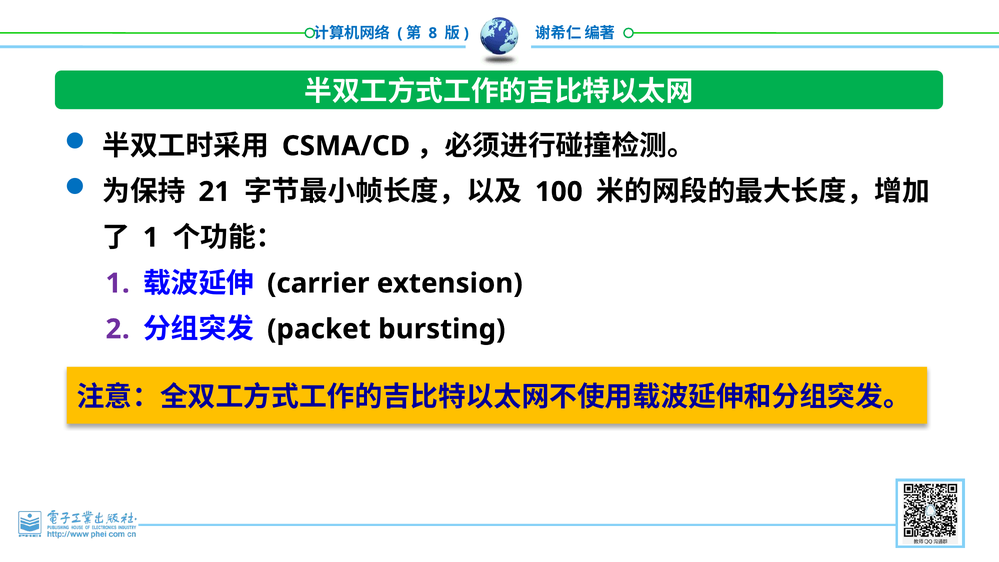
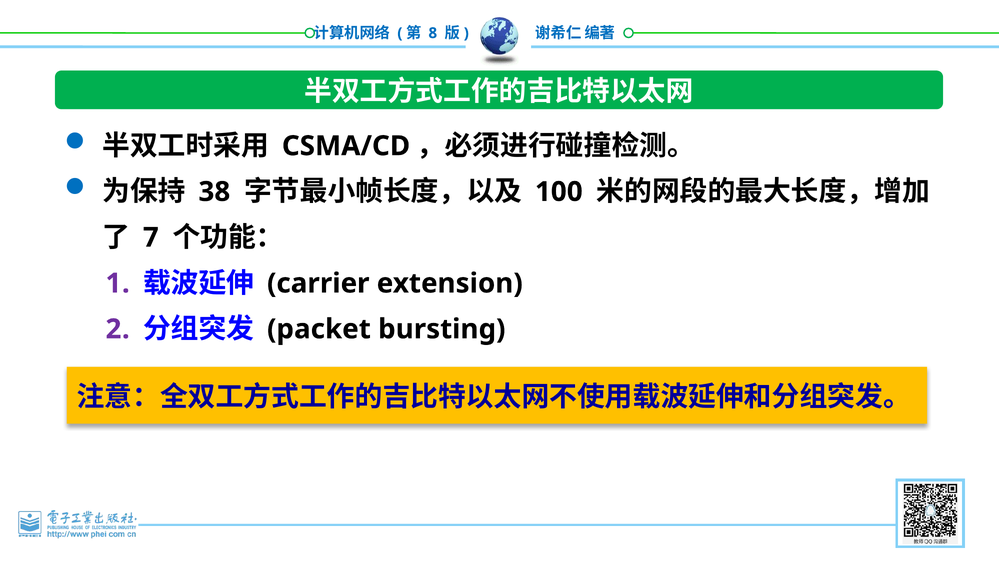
21: 21 -> 38 (214, 192)
1: 1 -> 7 (151, 238)
